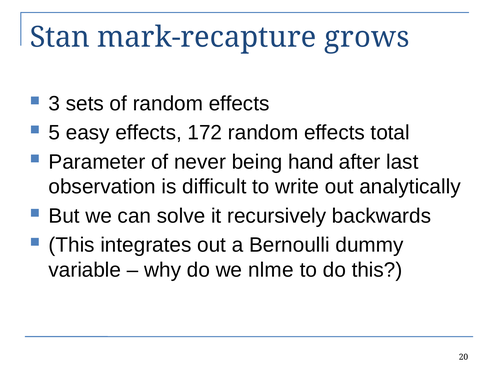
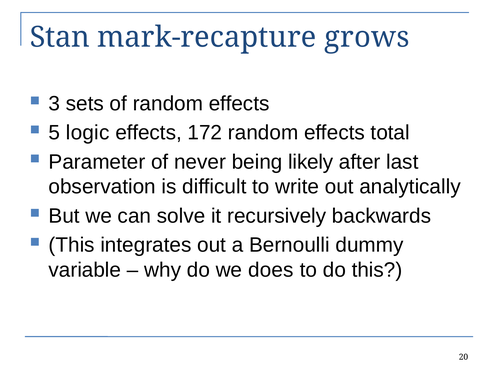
easy: easy -> logic (88, 133)
hand: hand -> likely (311, 162)
nlme: nlme -> does (271, 270)
